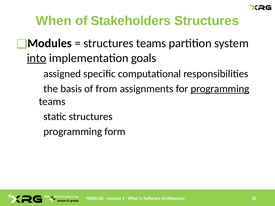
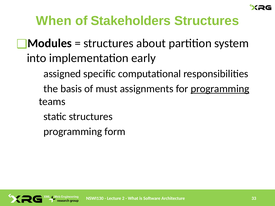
structures teams: teams -> about (151, 43)
into underline: present -> none (37, 58)
goals: goals -> early (144, 58)
from: from -> must (107, 89)
